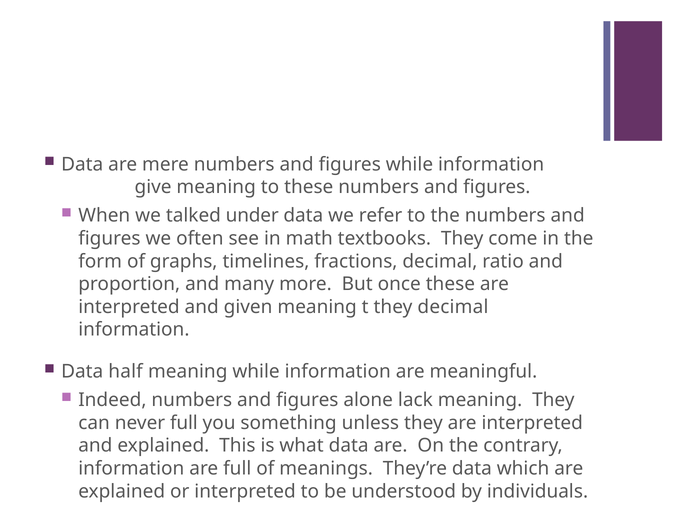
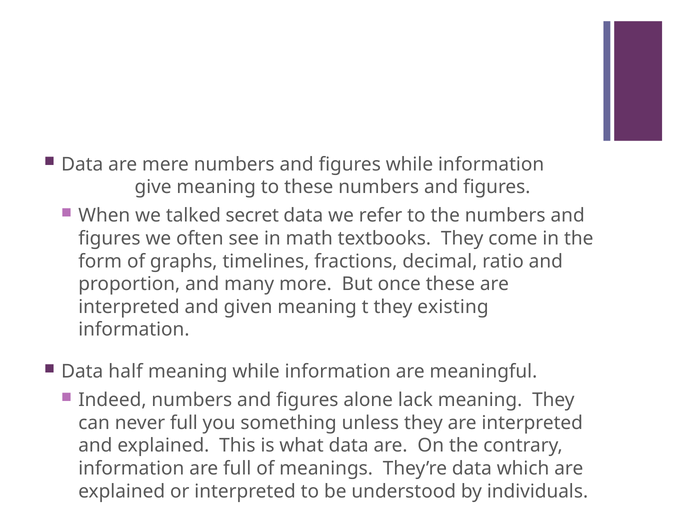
under: under -> secret (252, 216)
they decimal: decimal -> existing (453, 307)
